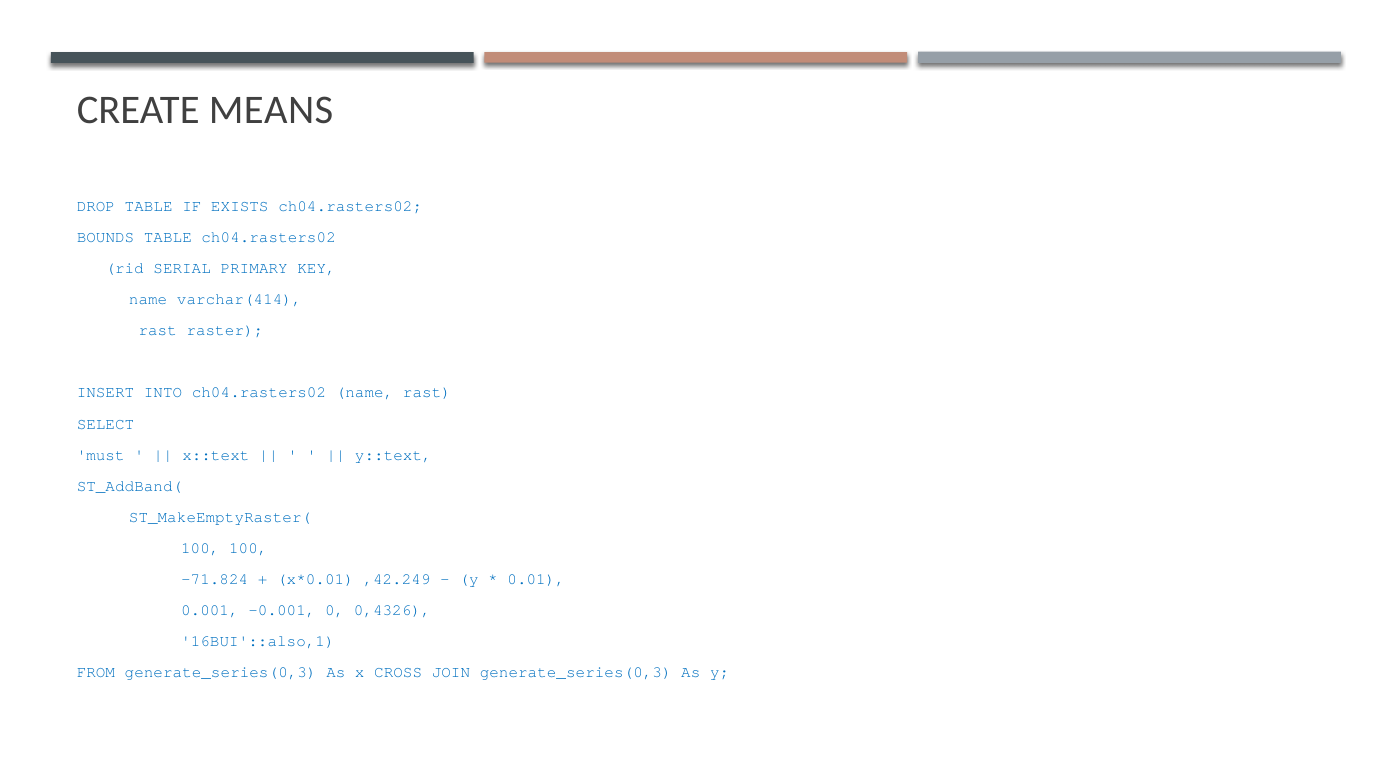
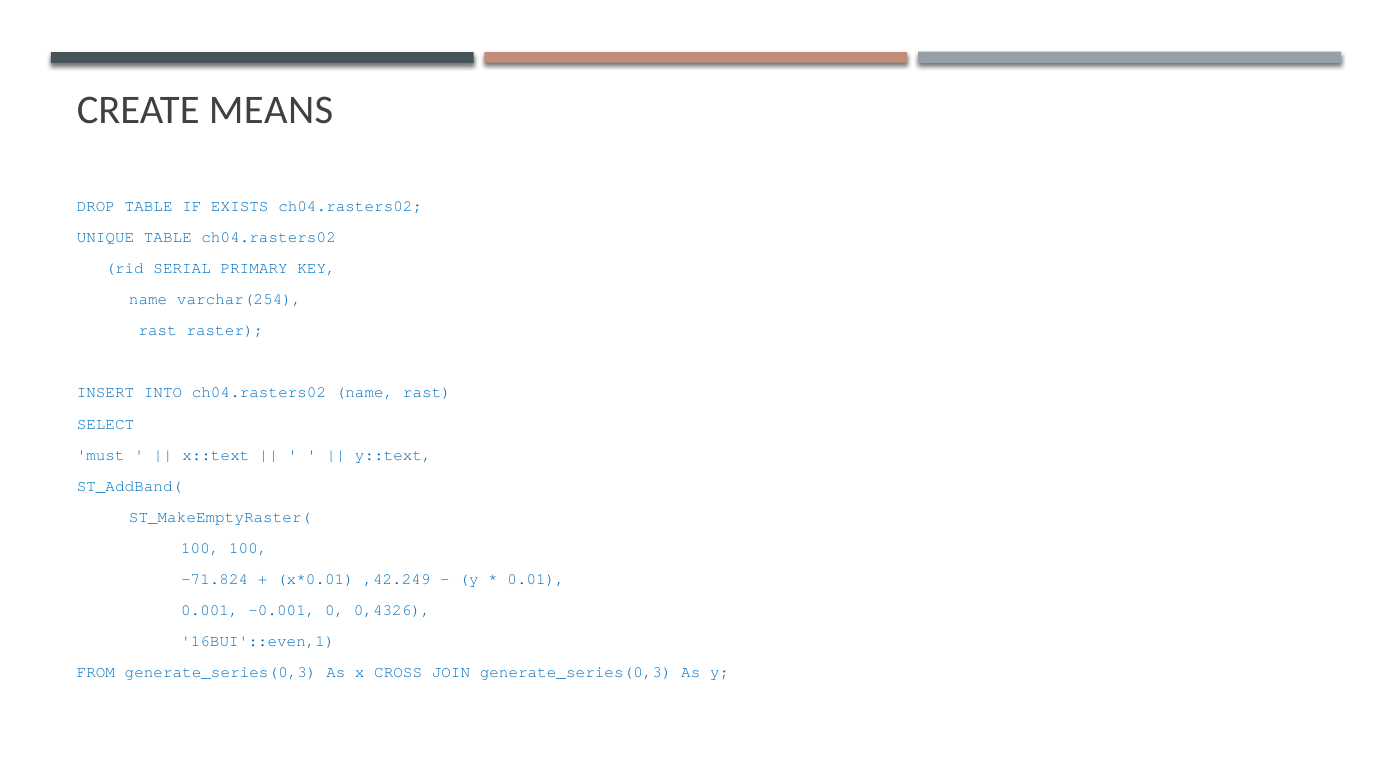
BOUNDS: BOUNDS -> UNIQUE (106, 237)
varchar(414: varchar(414 -> varchar(254 (239, 300)
16BUI'::also,1: 16BUI'::also,1 -> 16BUI'::even,1 (258, 641)
